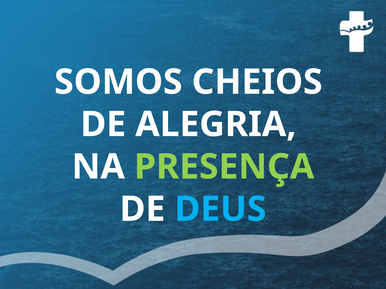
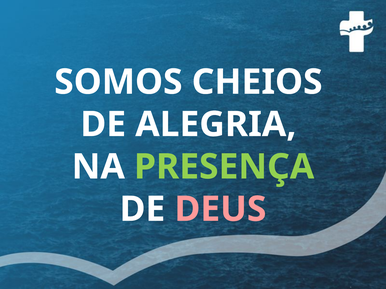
DEUS colour: light blue -> pink (220, 210)
